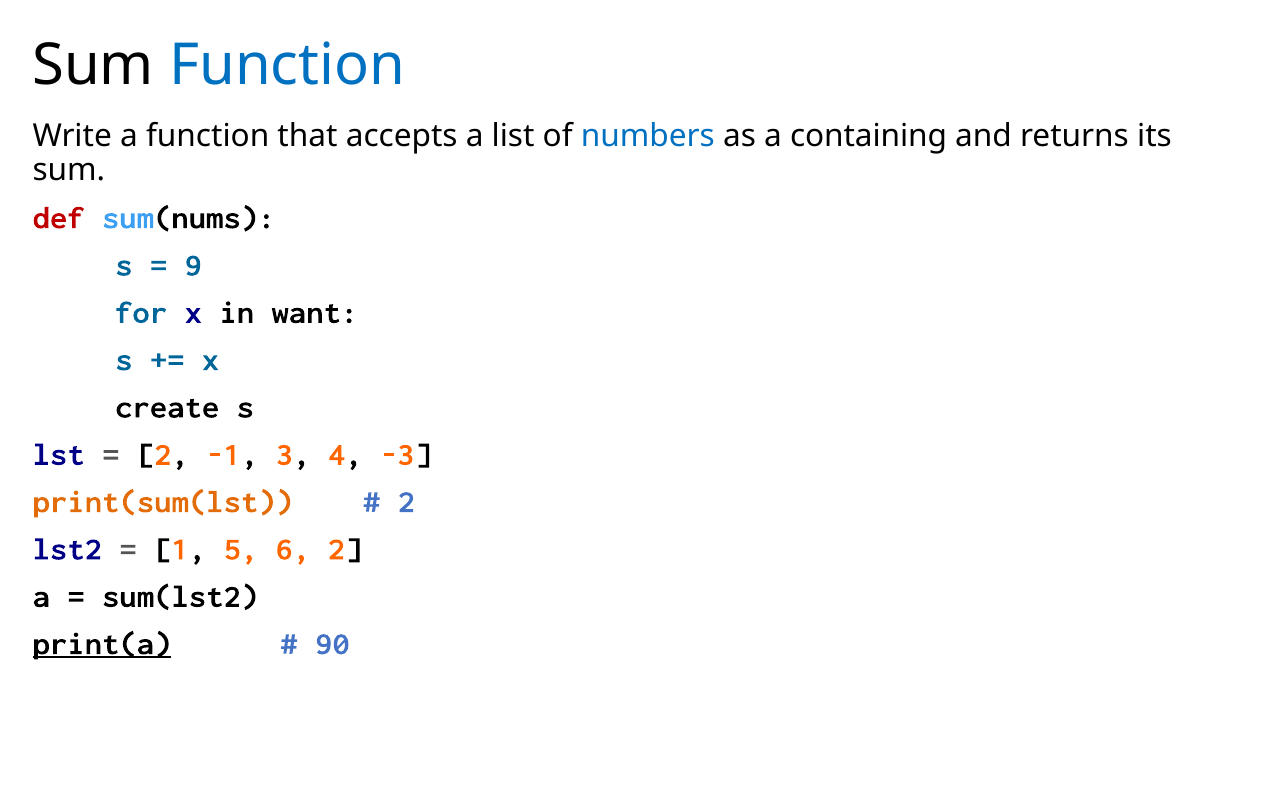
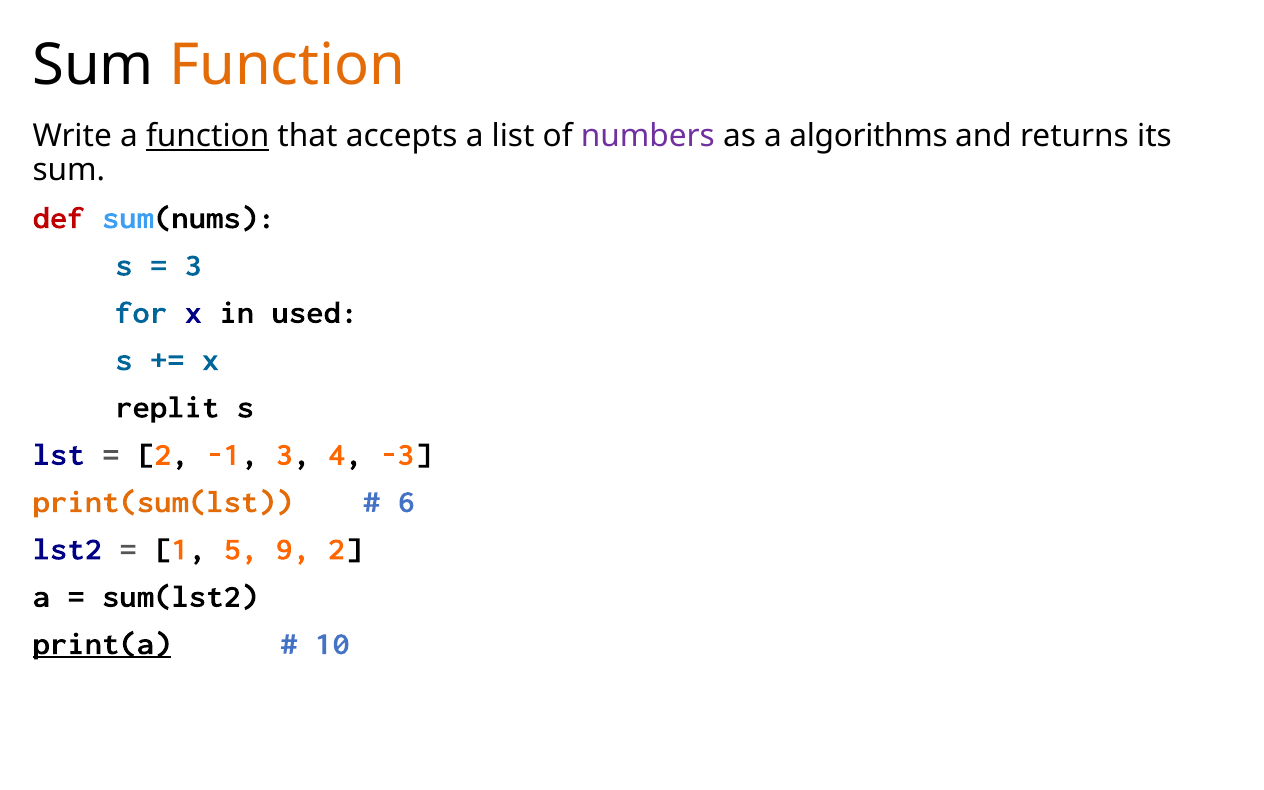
Function colour: blue -> orange (287, 65)
function underline: none -> present (208, 136)
numbers colour: blue -> purple (648, 136)
containing: containing -> algorithms (869, 136)
9: 9 -> 3 (193, 265)
want: want -> used (315, 312)
create: create -> replit (167, 407)
2: 2 -> 6 (406, 502)
6: 6 -> 9 (293, 549)
90: 90 -> 10 (332, 644)
